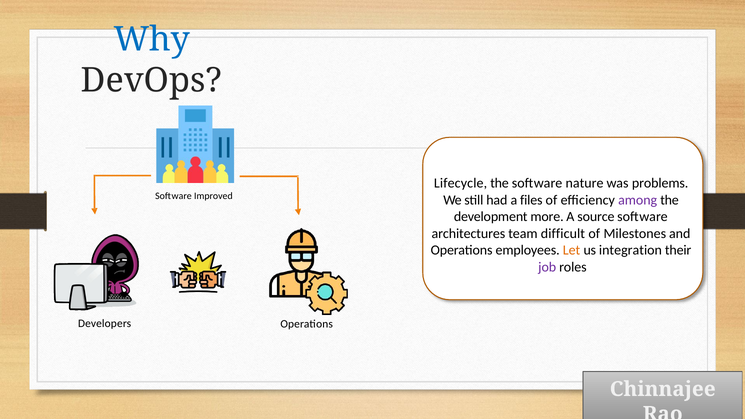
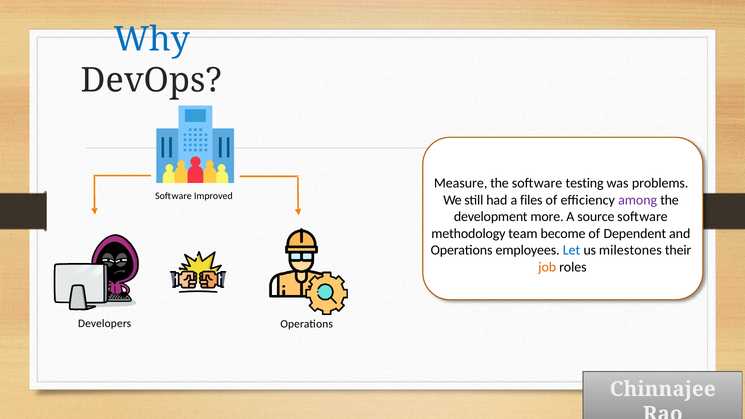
Lifecycle: Lifecycle -> Measure (461, 183)
nature: nature -> testing (585, 183)
architectures: architectures -> methodology (468, 234)
difficult: difficult -> become (563, 234)
Milestones: Milestones -> Dependent (635, 234)
Let colour: orange -> blue (572, 250)
integration: integration -> milestones (630, 250)
job colour: purple -> orange (547, 267)
